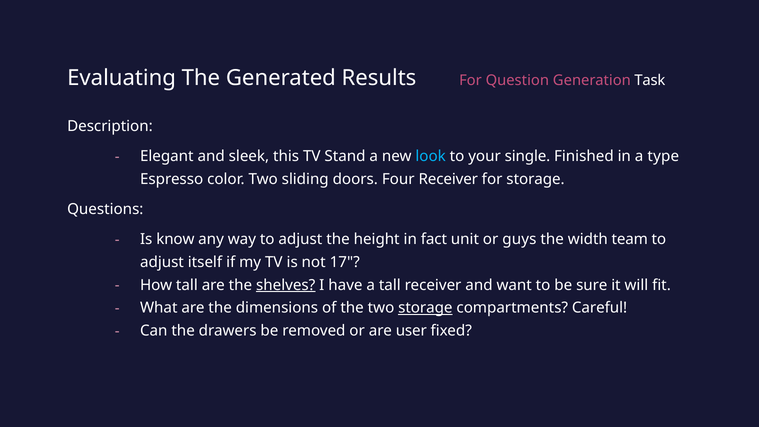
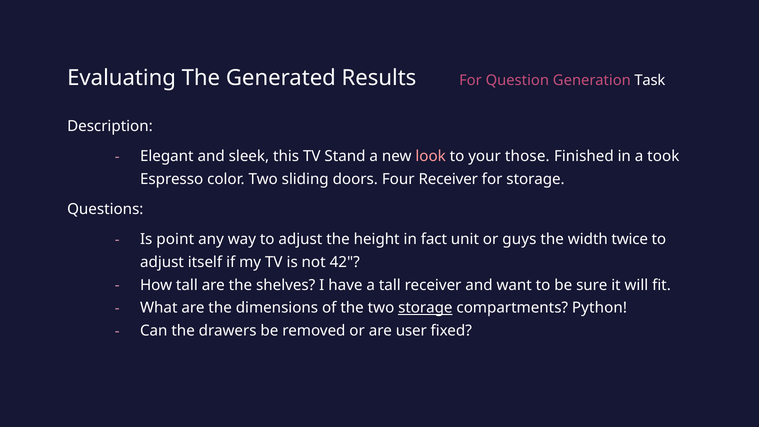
look colour: light blue -> pink (431, 156)
single: single -> those (527, 156)
type: type -> took (663, 156)
know: know -> point (175, 239)
team: team -> twice (630, 239)
17: 17 -> 42 (345, 262)
shelves underline: present -> none (286, 285)
Careful: Careful -> Python (599, 308)
